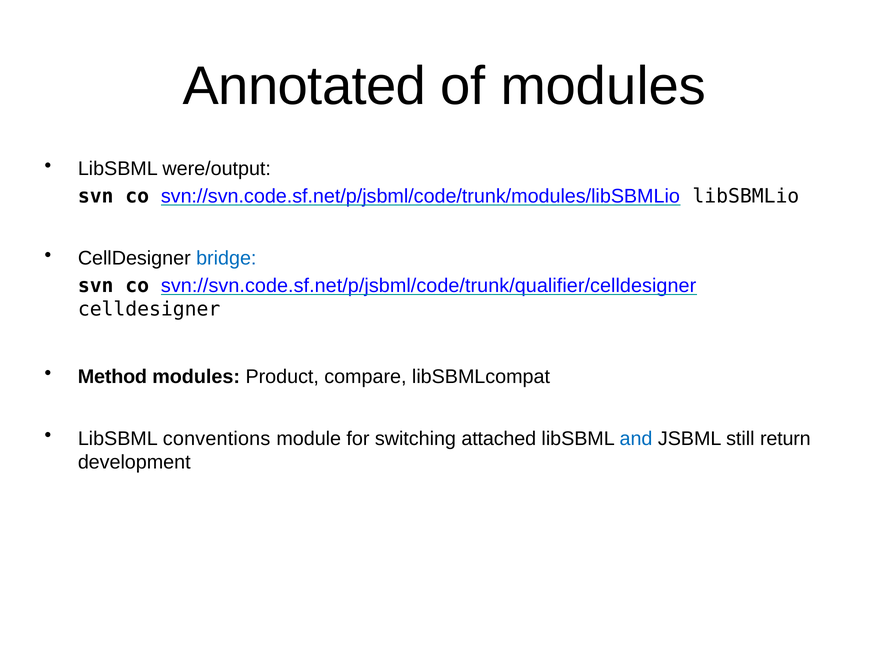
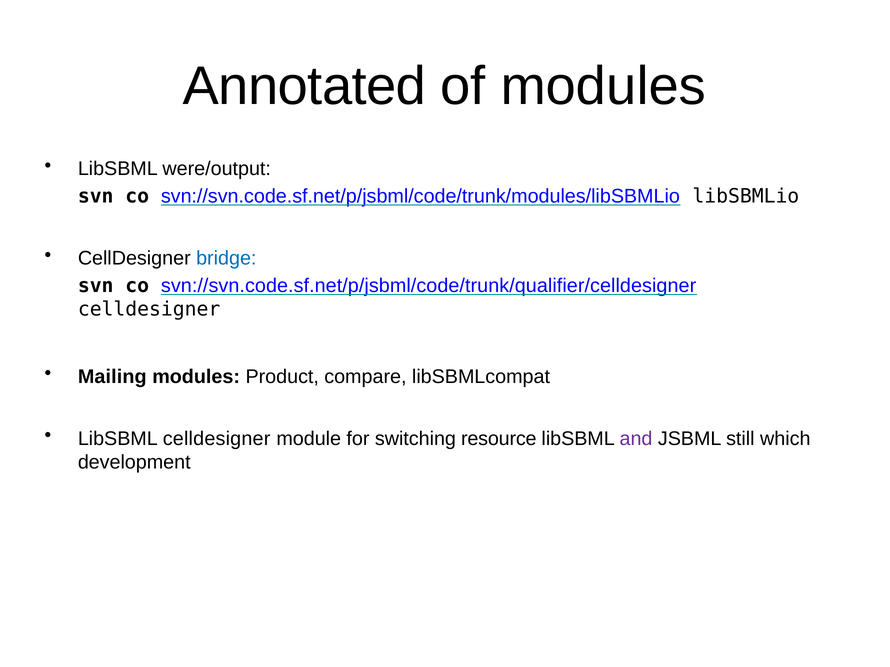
Method: Method -> Mailing (112, 377)
LibSBML conventions: conventions -> celldesigner (217, 439)
attached: attached -> resource (499, 439)
and colour: blue -> purple (636, 439)
return: return -> which (785, 439)
